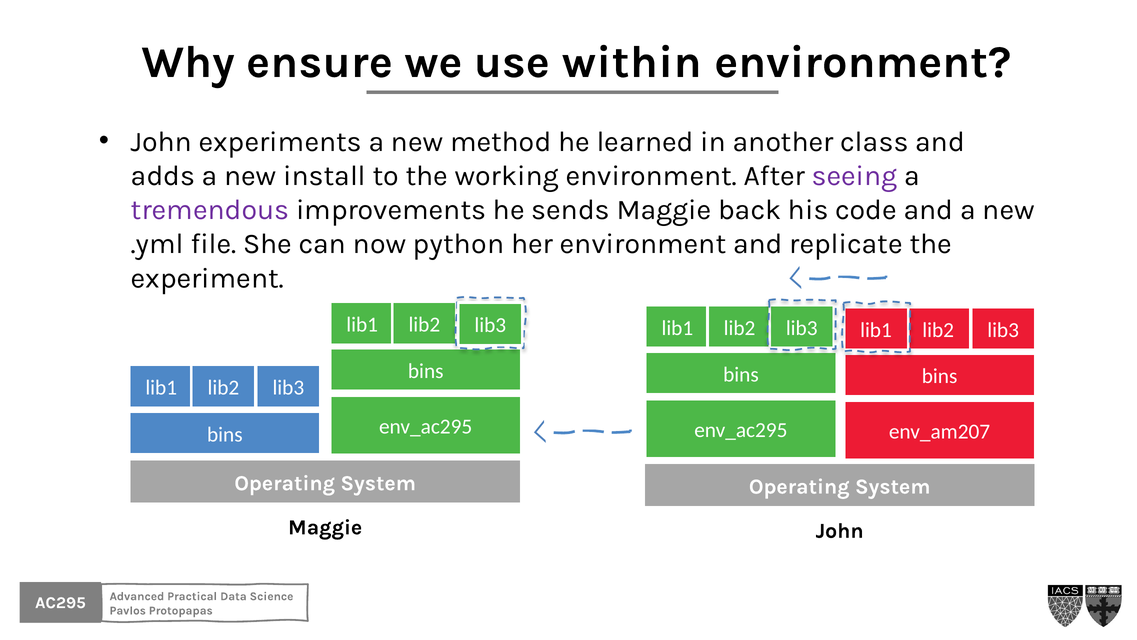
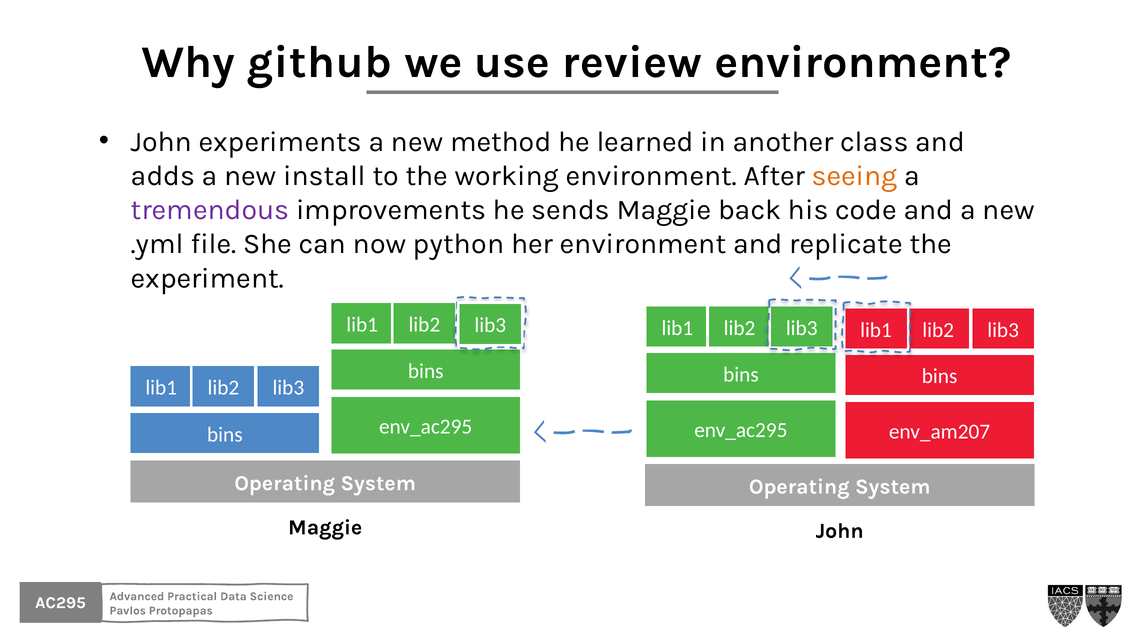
ensure: ensure -> github (319, 62)
within: within -> review (632, 62)
seeing colour: purple -> orange (855, 176)
